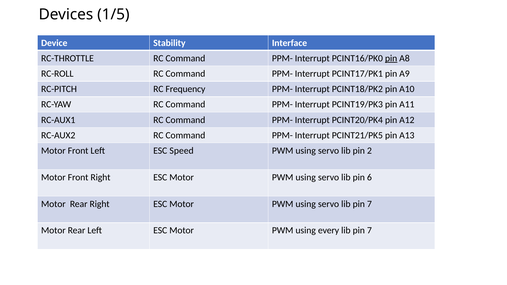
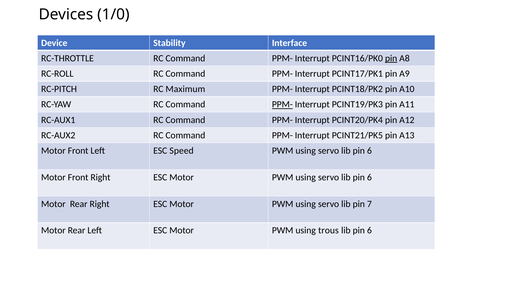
1/5: 1/5 -> 1/0 (113, 14)
Frequency: Frequency -> Maximum (185, 89)
PPM- underline: none -> present (282, 105)
2: 2 -> 6 (369, 151)
every: every -> trous (328, 231)
7: 7 -> 6 (369, 231)
